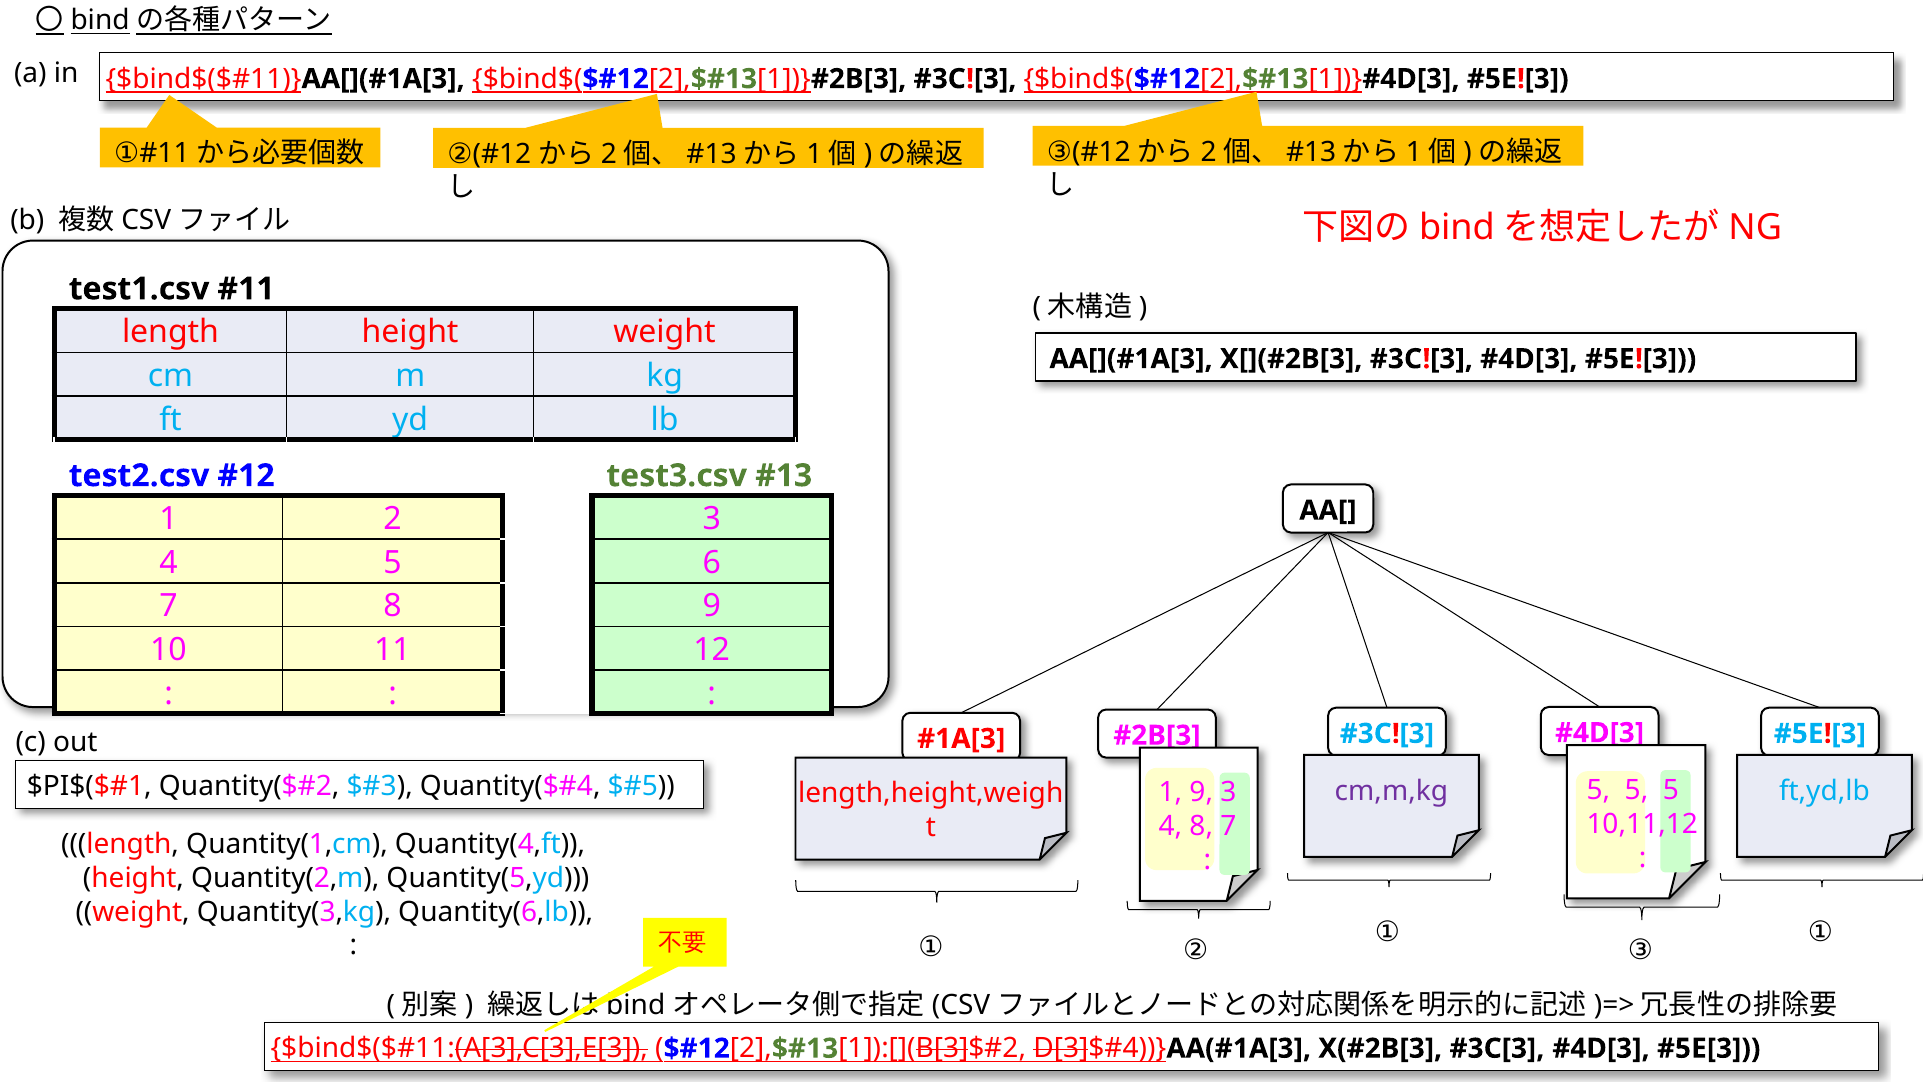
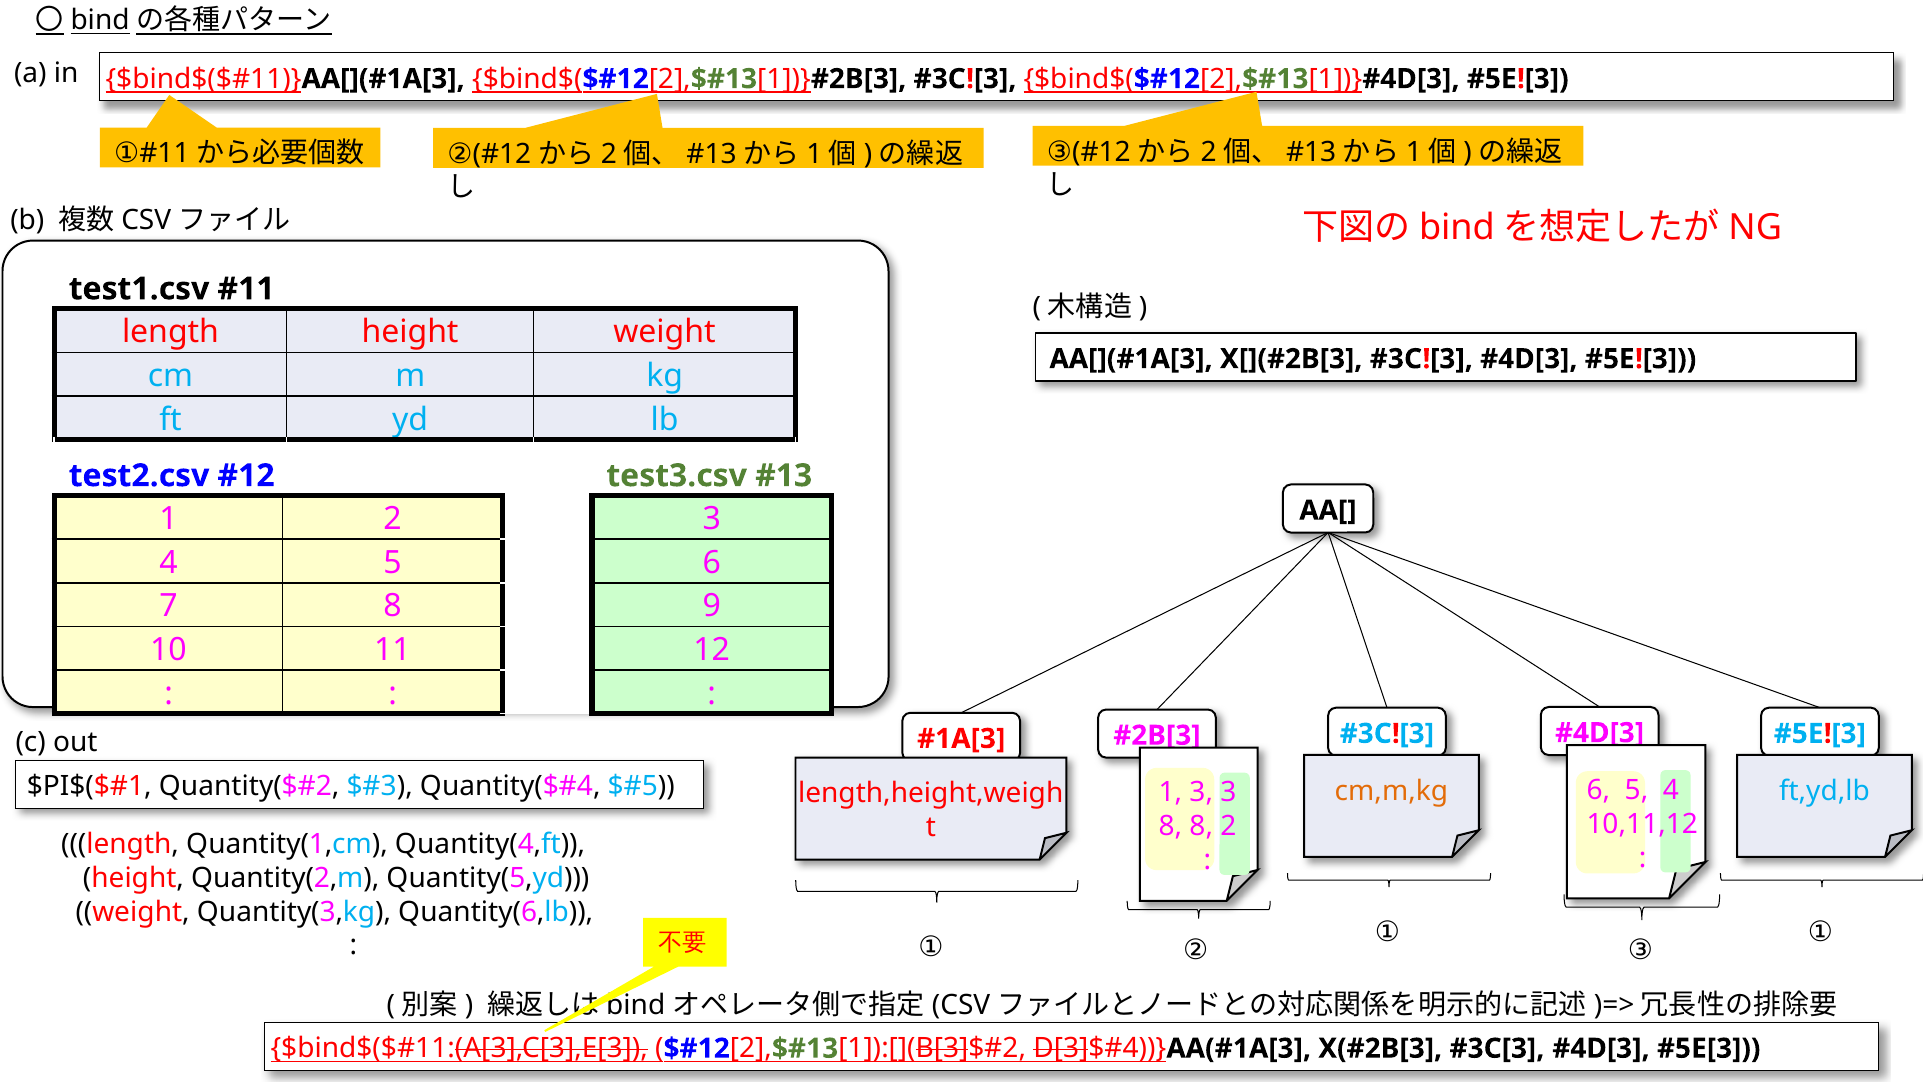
cm,m,kg colour: purple -> orange (1391, 791)
5: 5 -> 6 (1598, 790)
5: 5 -> 4 (1671, 790)
1 9: 9 -> 3 (1201, 792)
4: 4 -> 8 (1170, 826)
8 7: 7 -> 2 (1228, 826)
